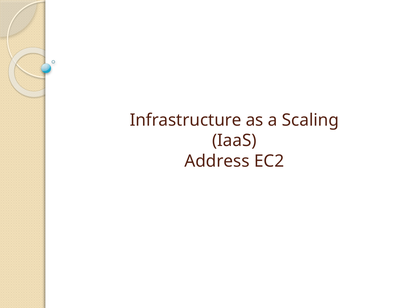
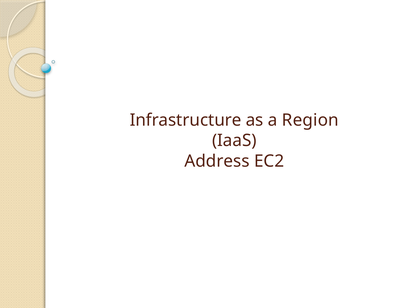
Scaling: Scaling -> Region (310, 120)
